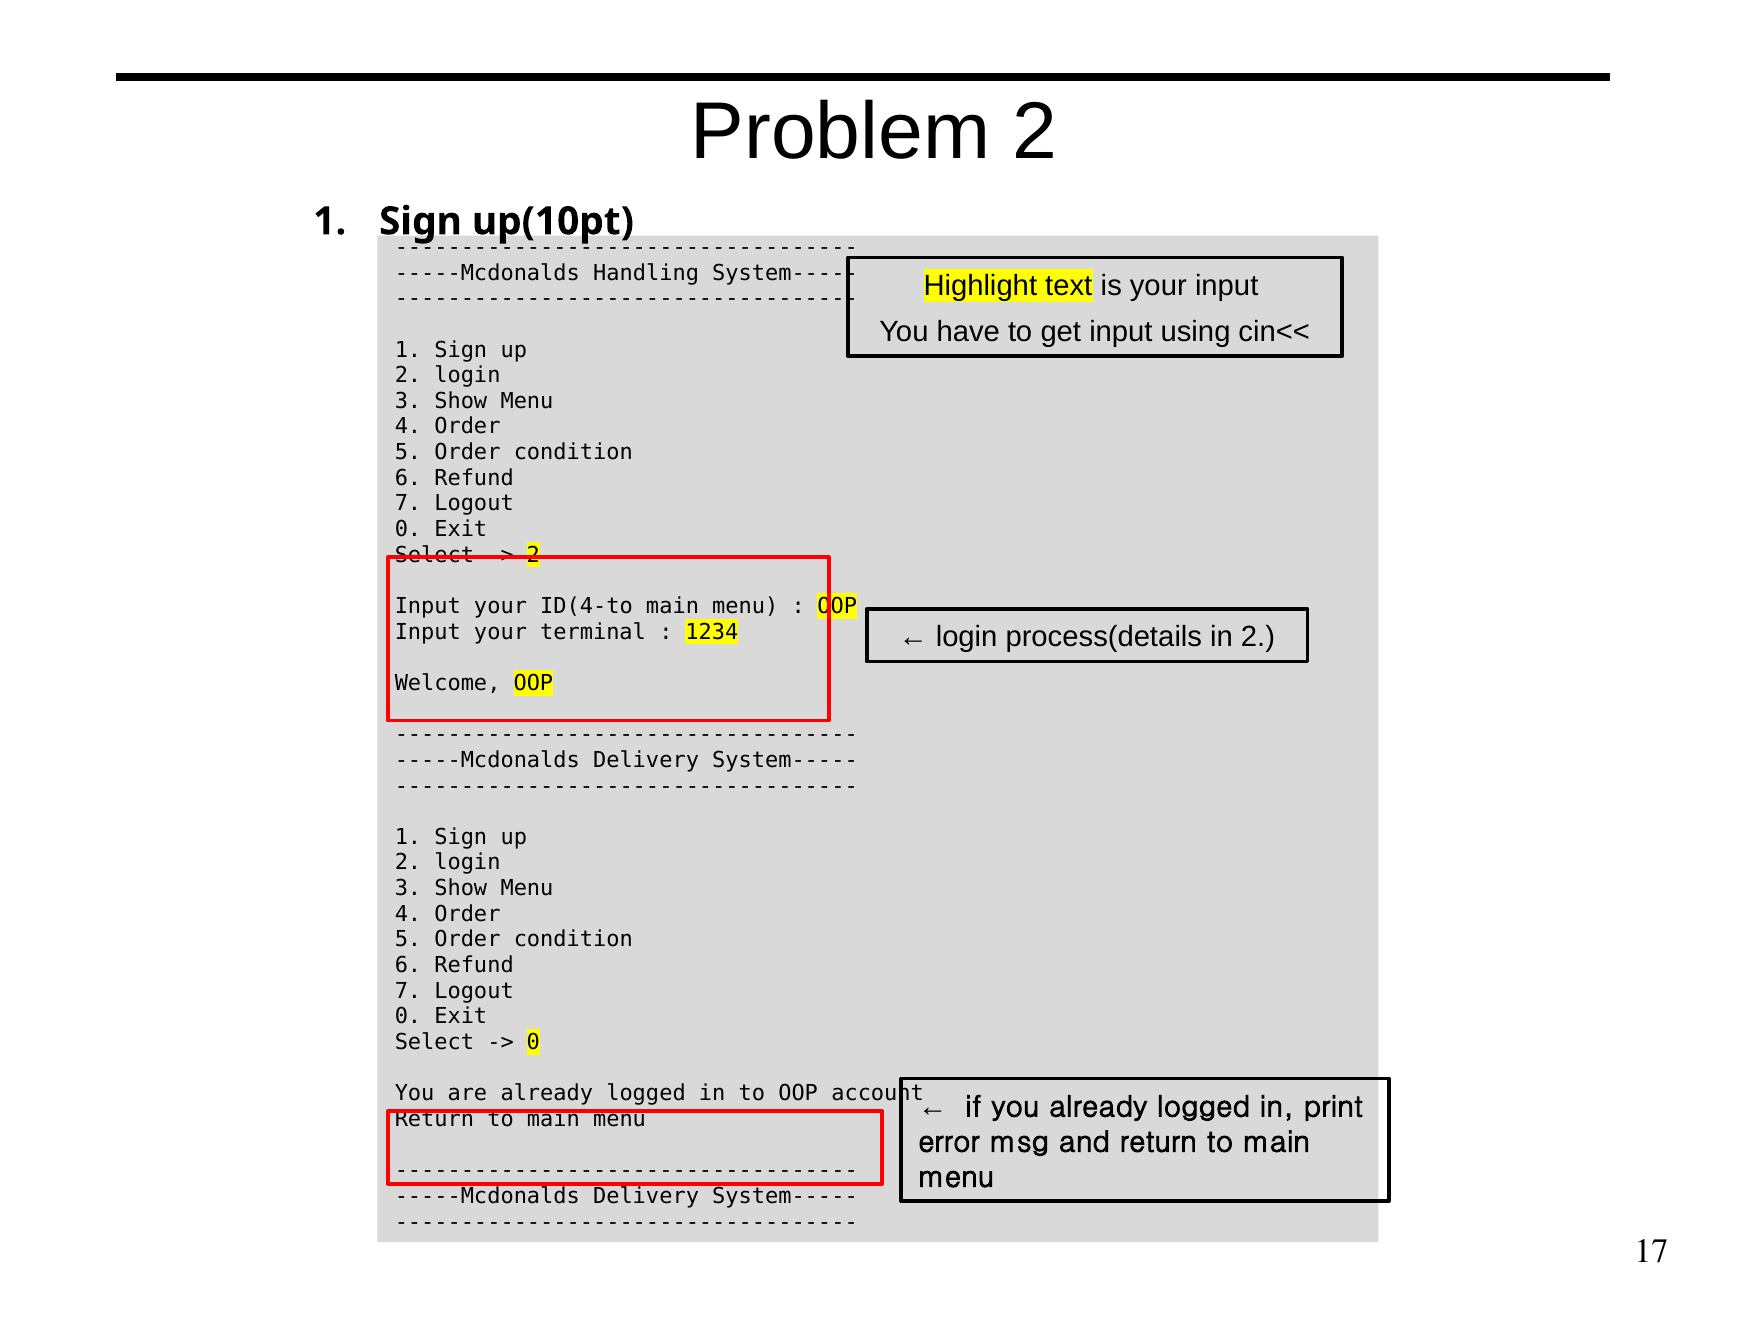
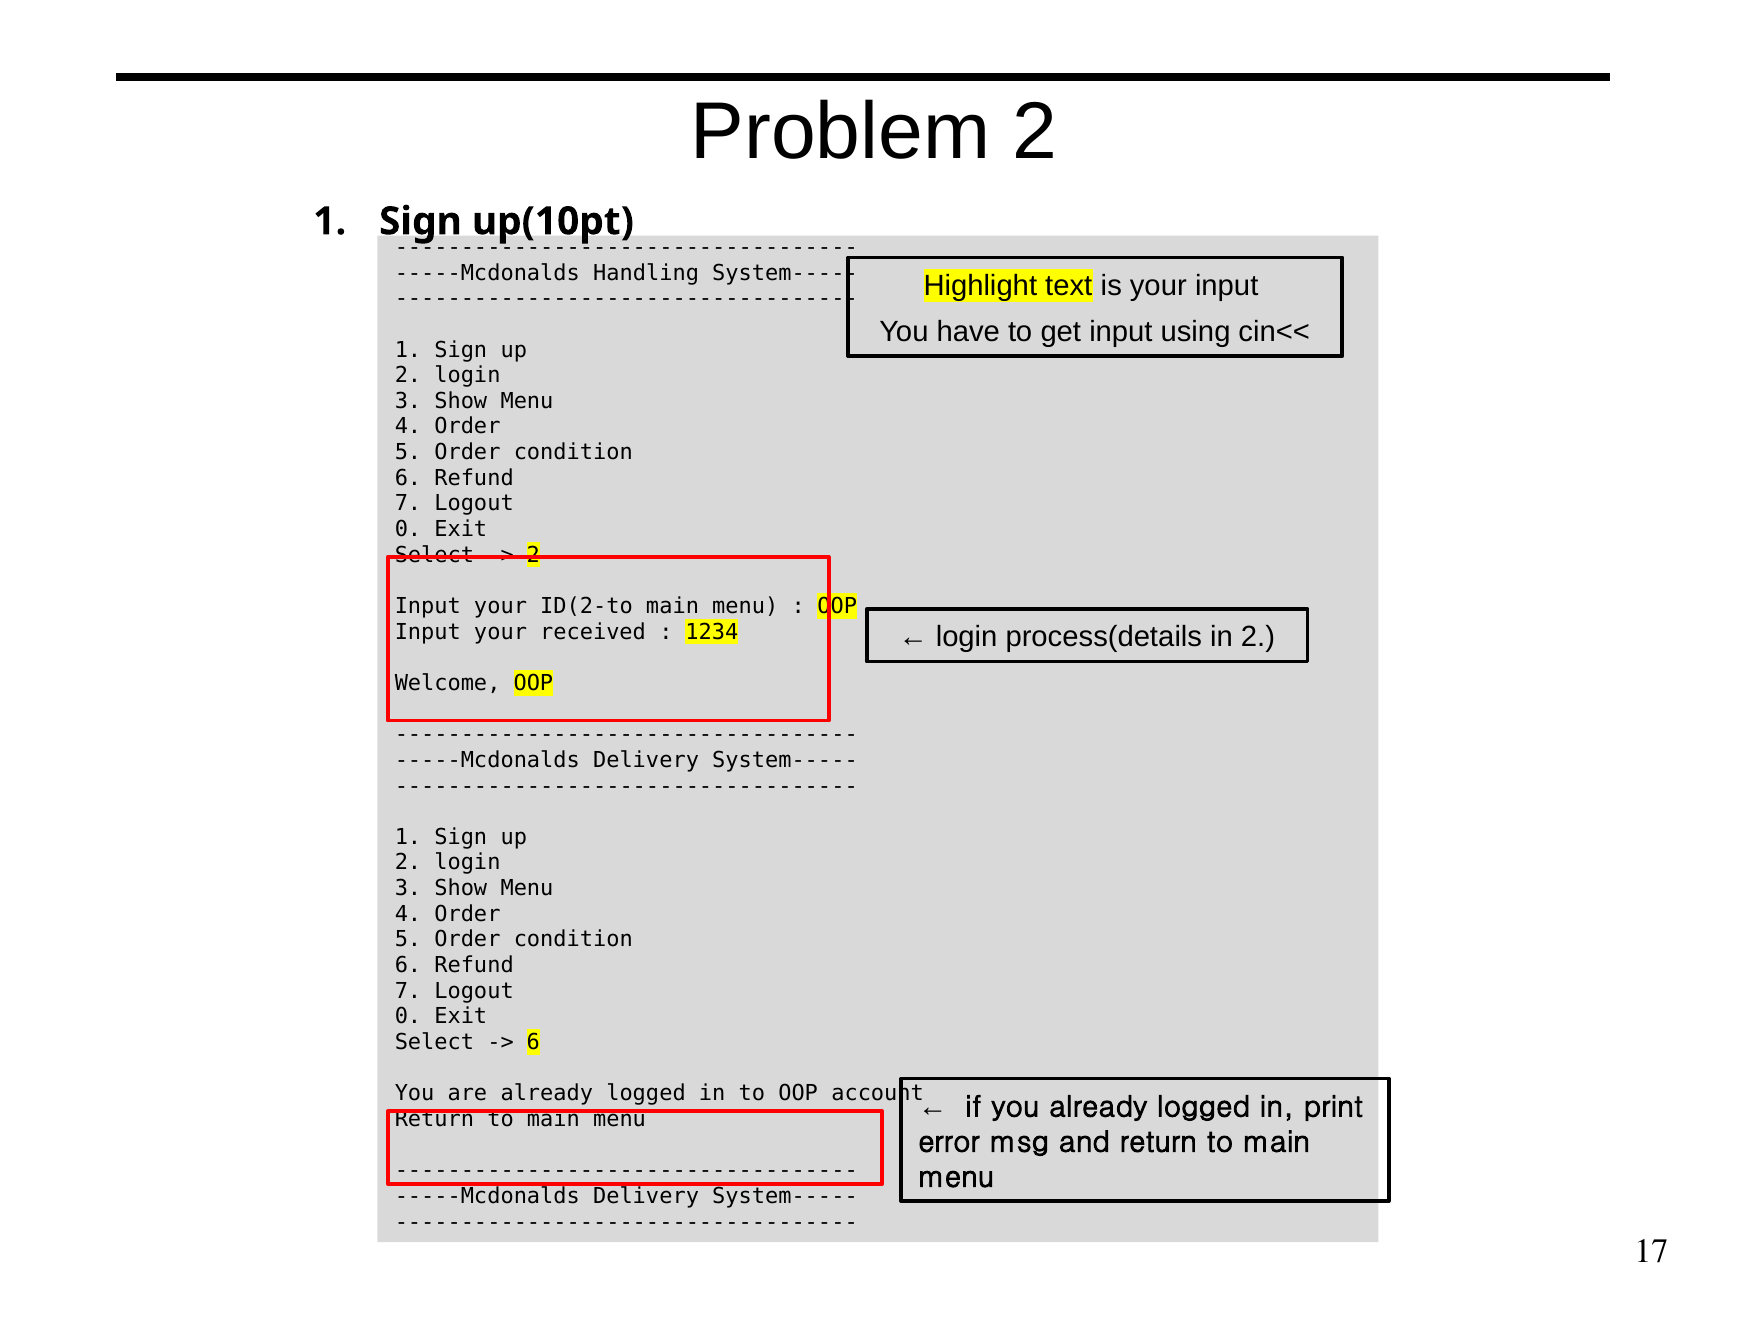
ID(4-to: ID(4-to -> ID(2-to (586, 606)
terminal: terminal -> received (593, 632)
0: 0 -> 6 (533, 1042)
